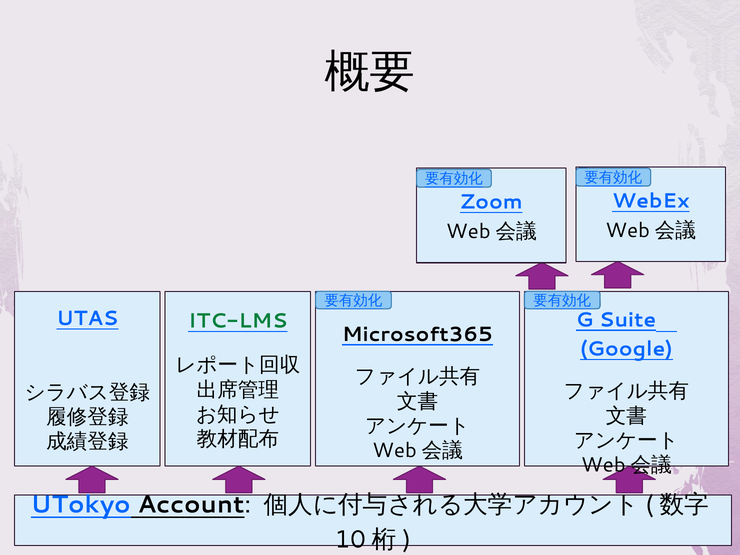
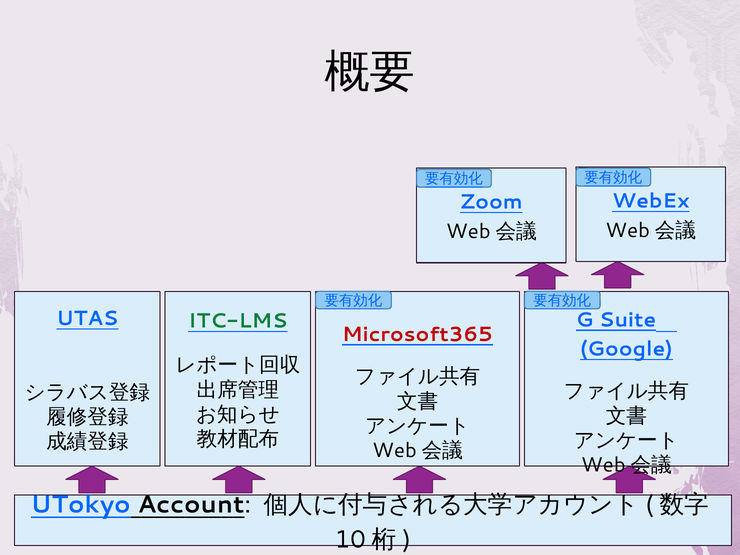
Microsoft365 colour: black -> red (417, 334)
